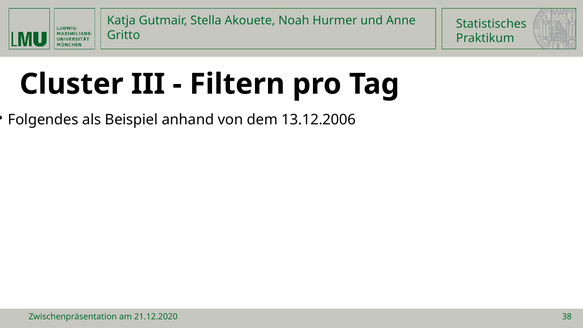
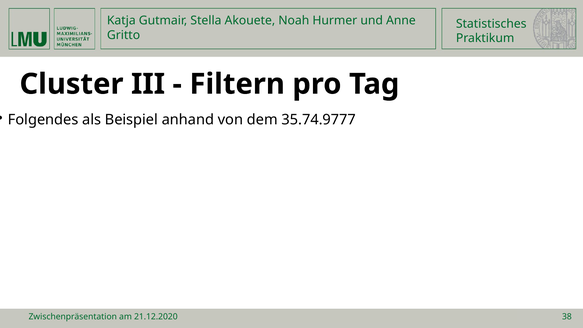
13.12.2006: 13.12.2006 -> 35.74.9777 (319, 120)
